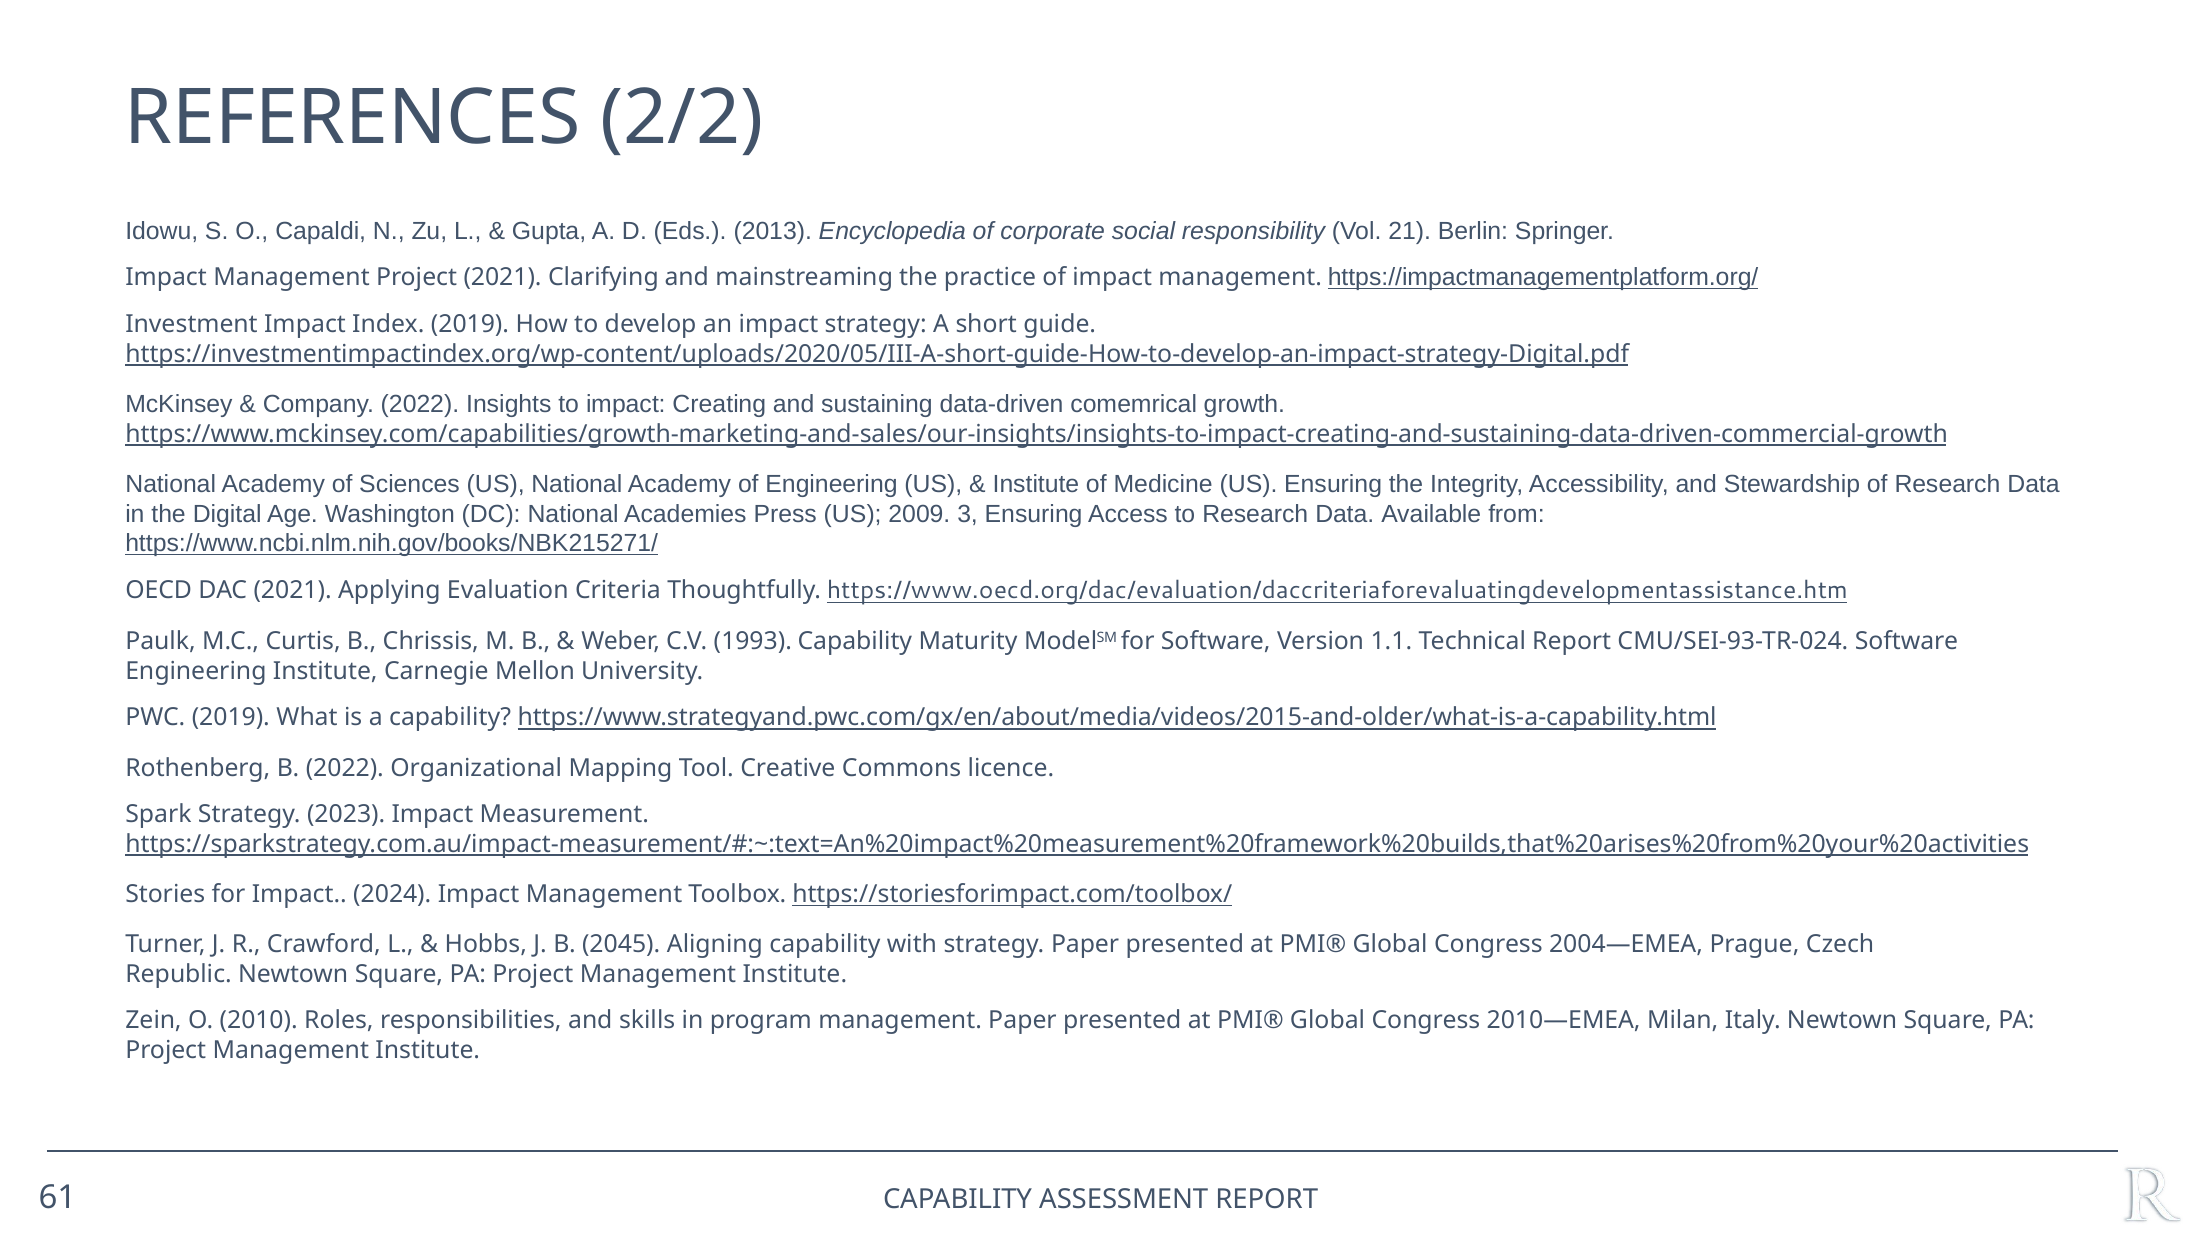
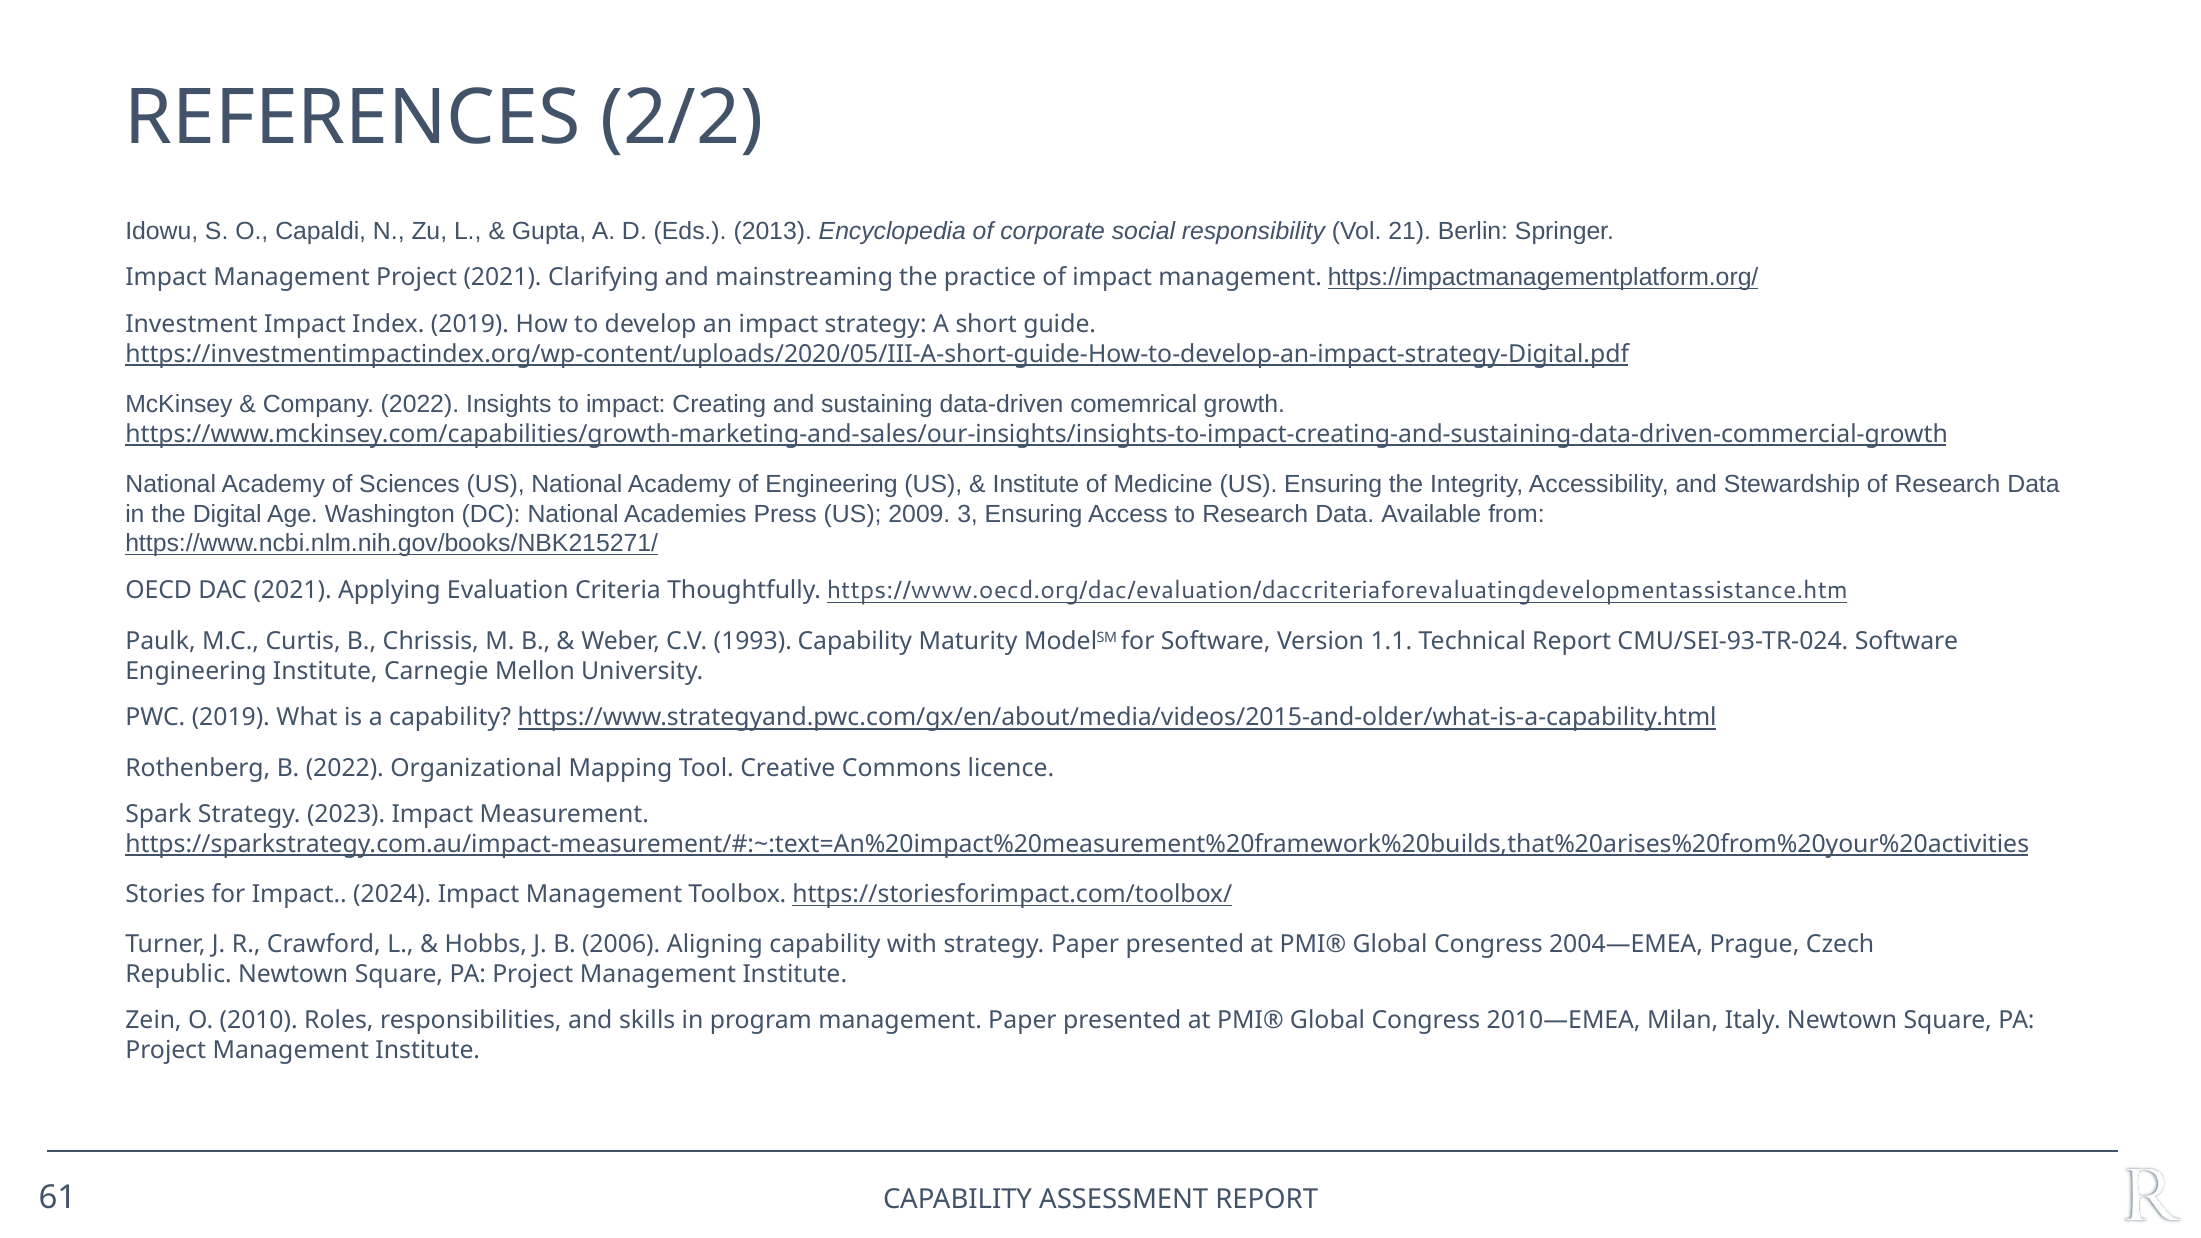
2045: 2045 -> 2006 (621, 944)
